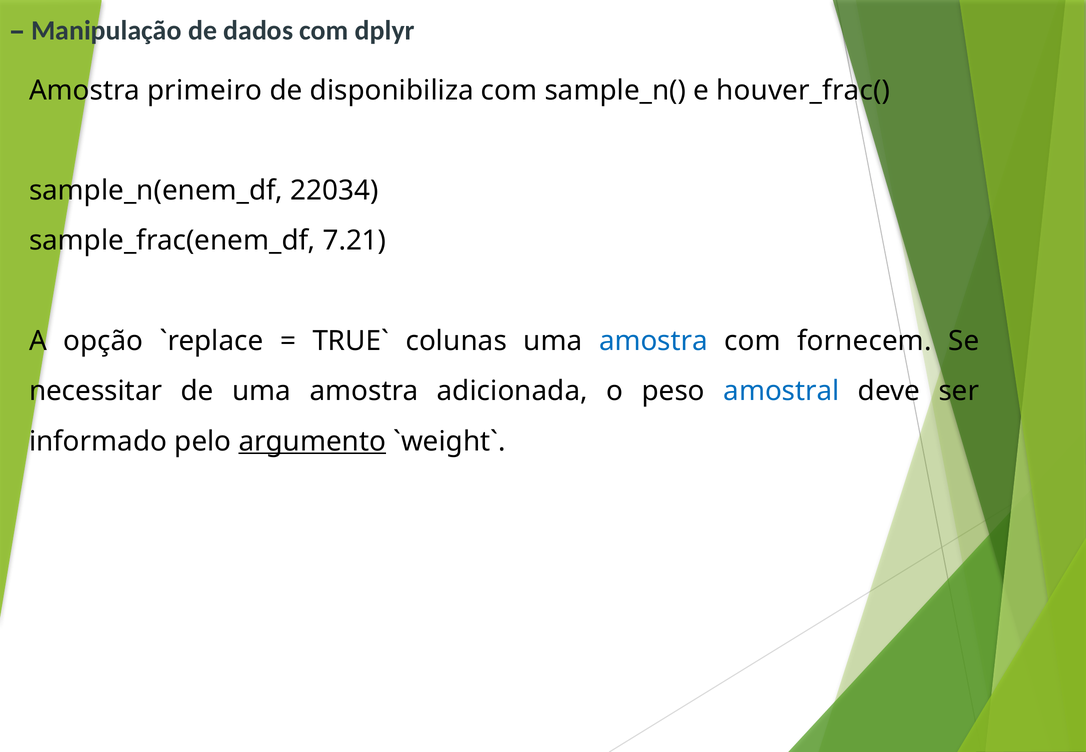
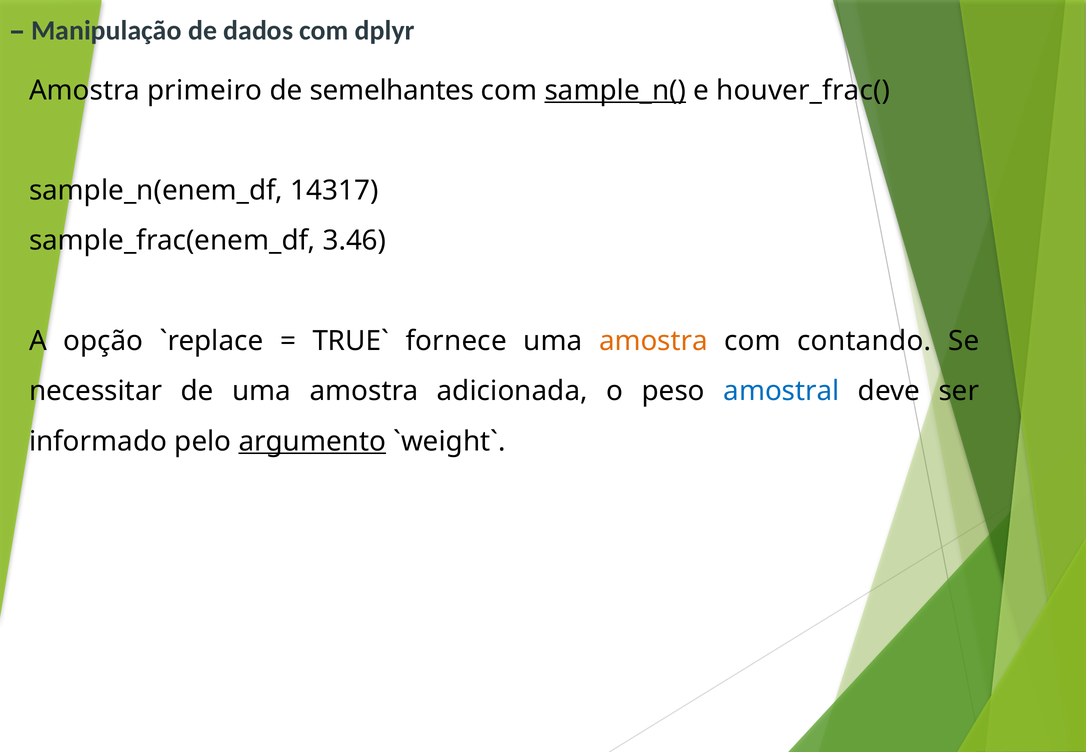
disponibiliza: disponibiliza -> semelhantes (392, 90)
sample_n( underline: none -> present (615, 90)
22034: 22034 -> 14317 (334, 191)
7.21: 7.21 -> 3.46 (354, 241)
colunas: colunas -> fornece (456, 341)
amostra colour: blue -> orange (653, 341)
fornecem: fornecem -> contando (864, 341)
